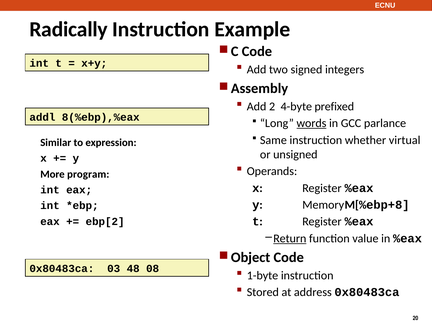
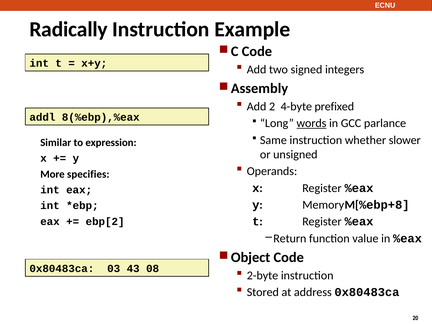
virtual: virtual -> slower (405, 140)
program: program -> specifies (88, 174)
Return underline: present -> none (290, 238)
48: 48 -> 43 (133, 269)
1-byte: 1-byte -> 2-byte (263, 275)
